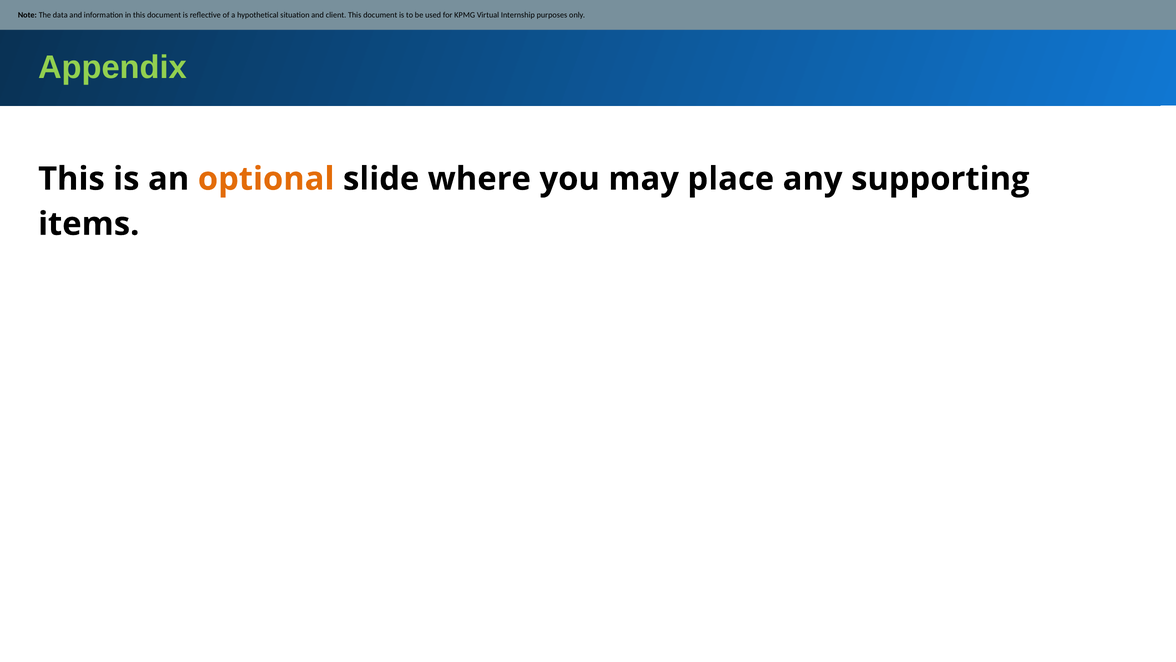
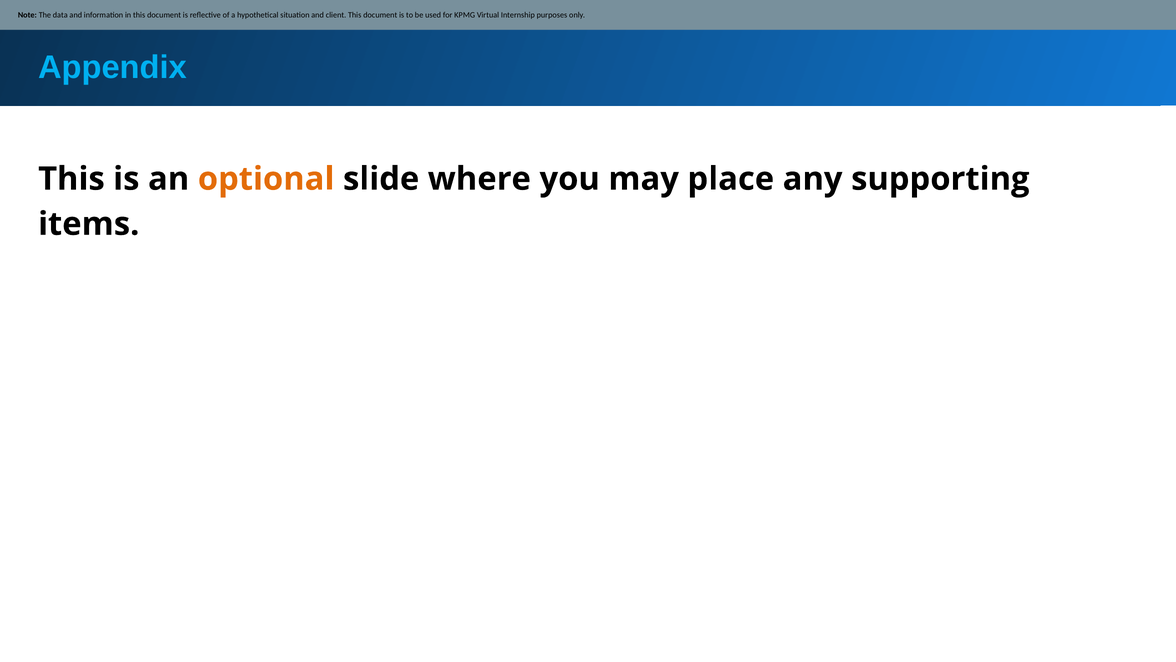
Appendix colour: light green -> light blue (113, 68)
